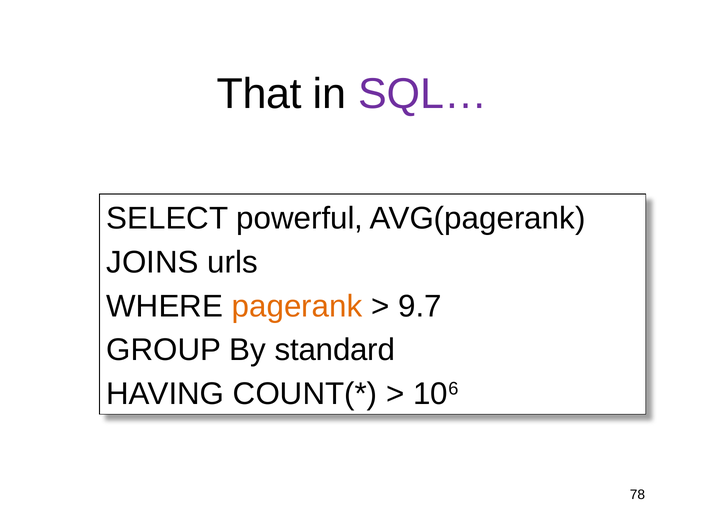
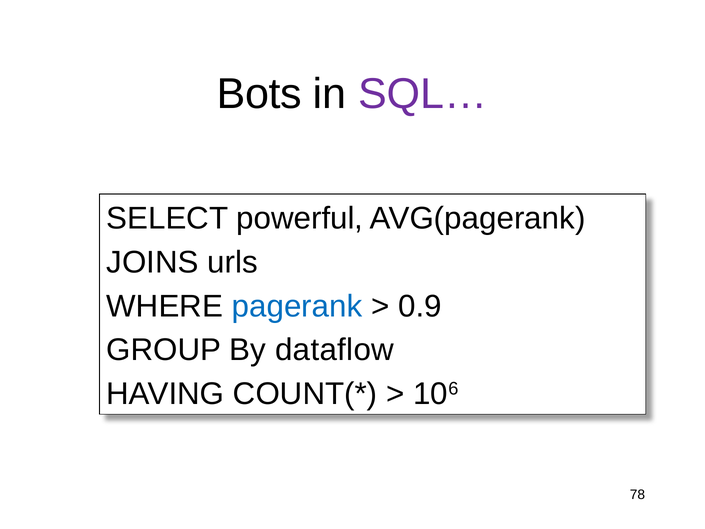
That: That -> Bots (259, 94)
pagerank colour: orange -> blue (297, 306)
9.7: 9.7 -> 0.9 (420, 306)
standard: standard -> dataflow (335, 350)
